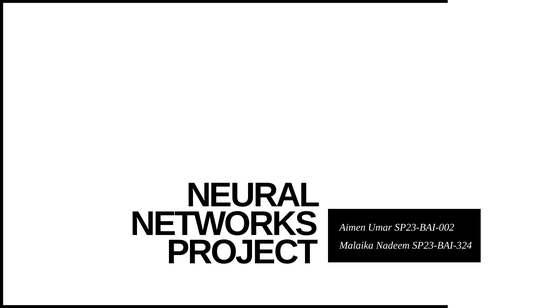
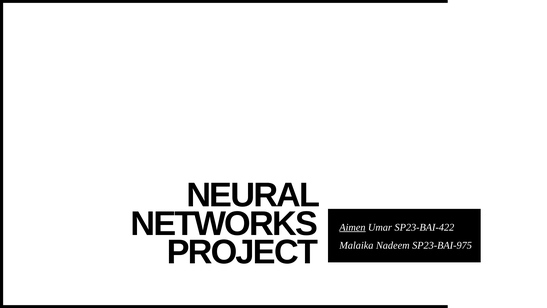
Aimen underline: none -> present (352, 227)
SP23-BAI-002: SP23-BAI-002 -> SP23-BAI-422 (424, 227)
SP23-BAI-324: SP23-BAI-324 -> SP23-BAI-975 (442, 245)
